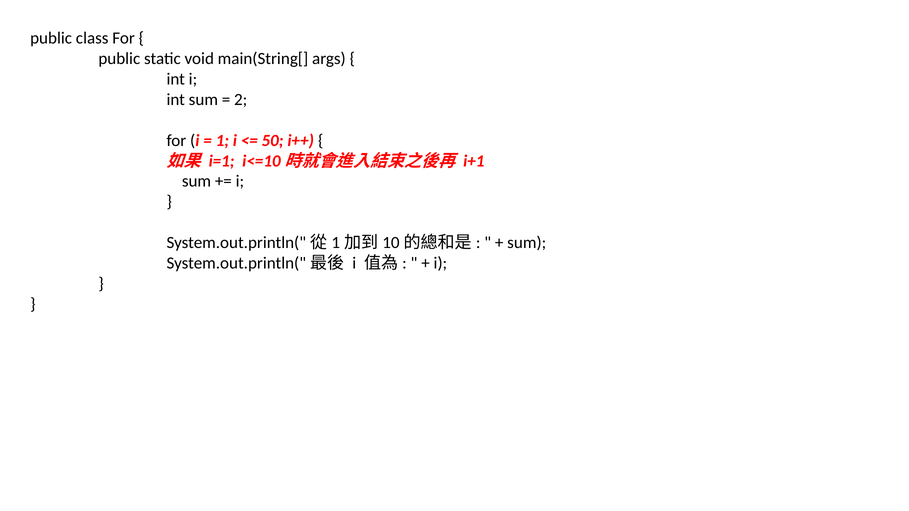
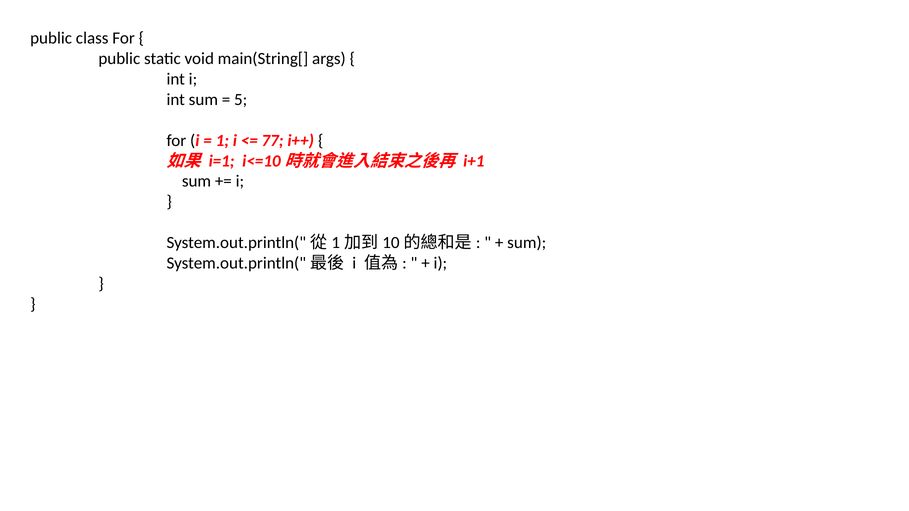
2: 2 -> 5 (241, 100)
50: 50 -> 77 (273, 141)
